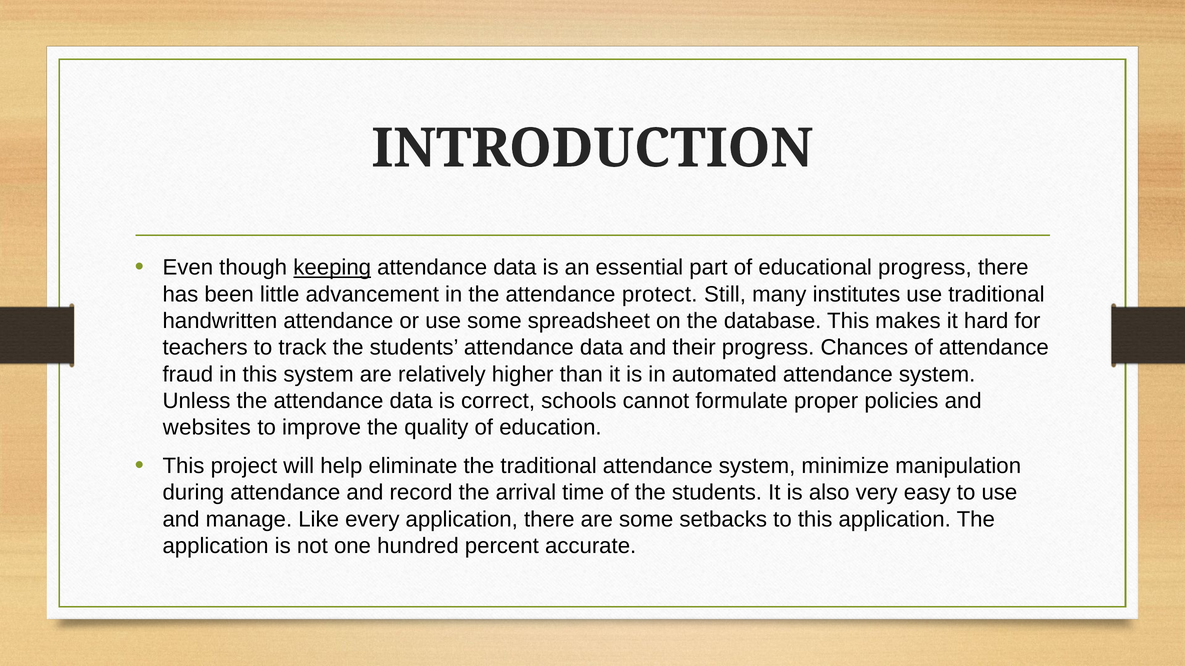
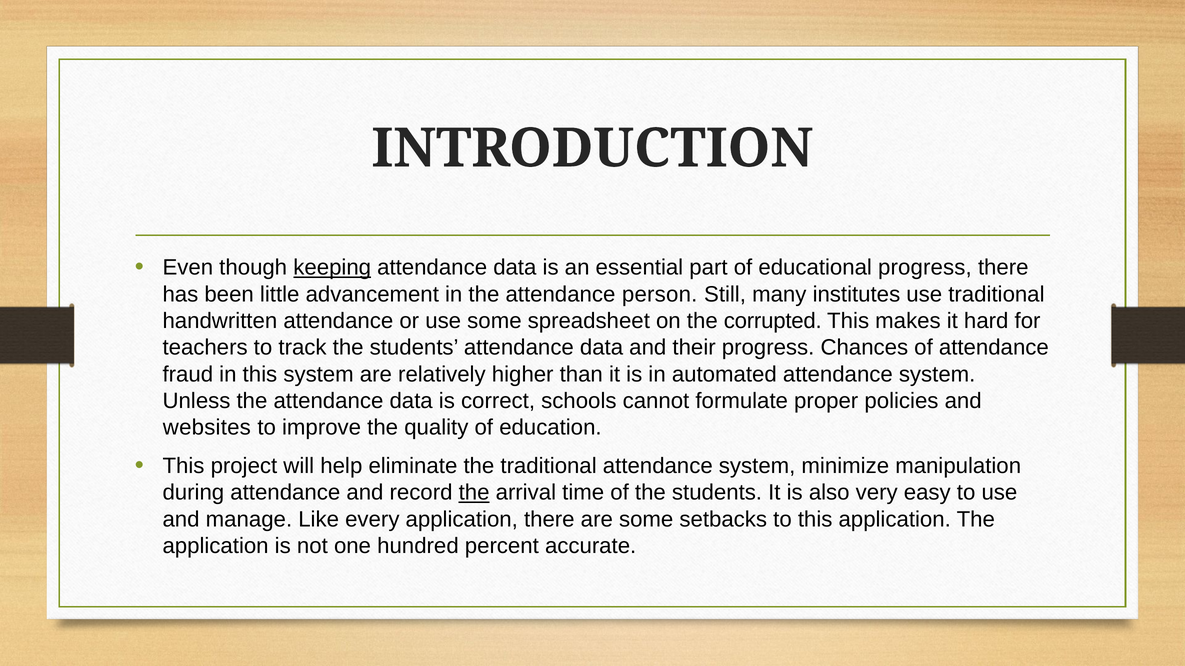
protect: protect -> person (660, 295)
database: database -> corrupted (773, 321)
the underline: none -> present (474, 493)
